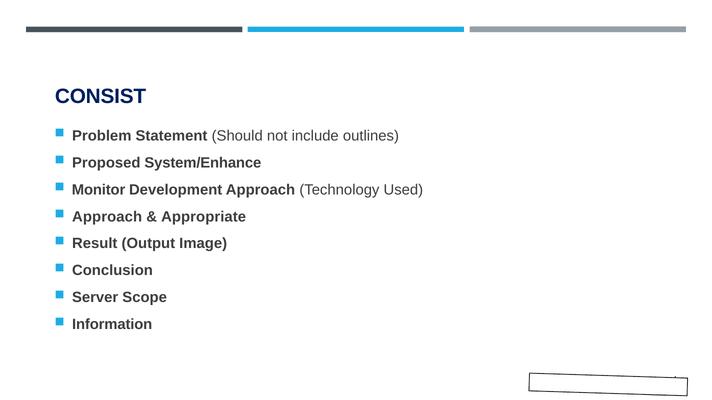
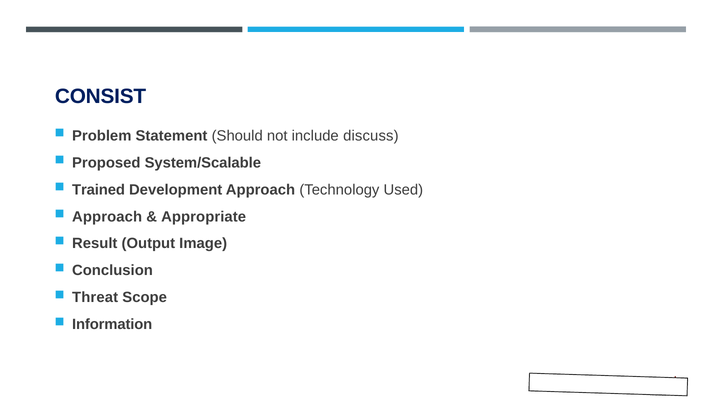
outlines: outlines -> discuss (371, 136)
System/Enhance: System/Enhance -> System/Scalable (203, 163)
Monitor: Monitor -> Trained (99, 190)
Server: Server -> Threat (95, 298)
